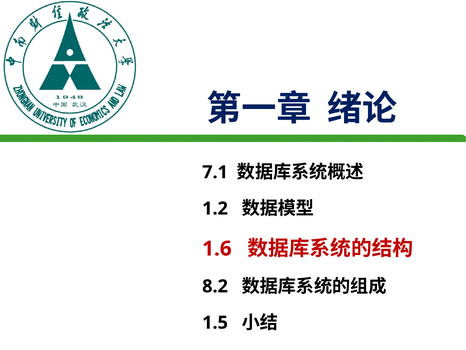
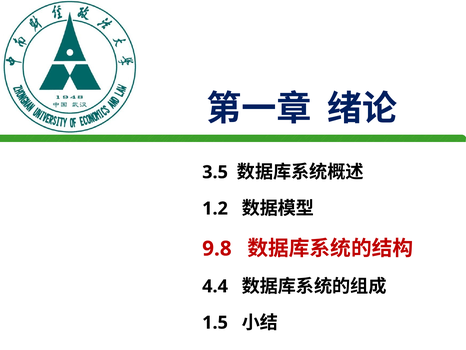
7.1: 7.1 -> 3.5 (215, 172)
1.6: 1.6 -> 9.8 (217, 248)
8.2: 8.2 -> 4.4 (215, 286)
